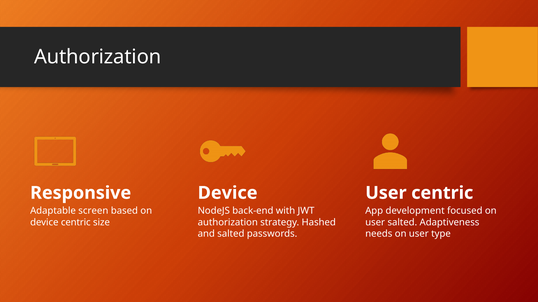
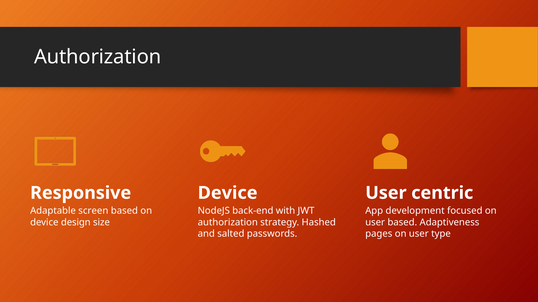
device centric: centric -> design (76, 223)
user salted: salted -> based (402, 223)
needs: needs -> pages (379, 234)
